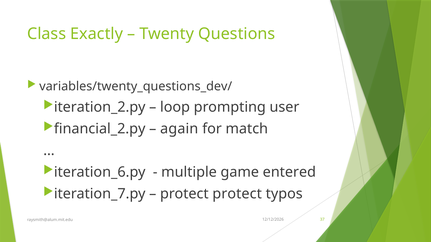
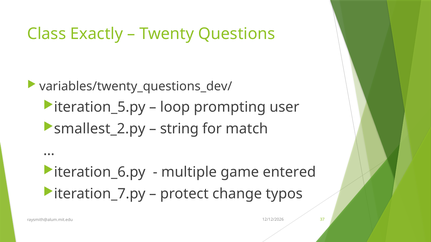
iteration_2.py: iteration_2.py -> iteration_5.py (100, 107)
financial_2.py: financial_2.py -> smallest_2.py (100, 129)
again: again -> string (179, 129)
protect protect: protect -> change (237, 194)
